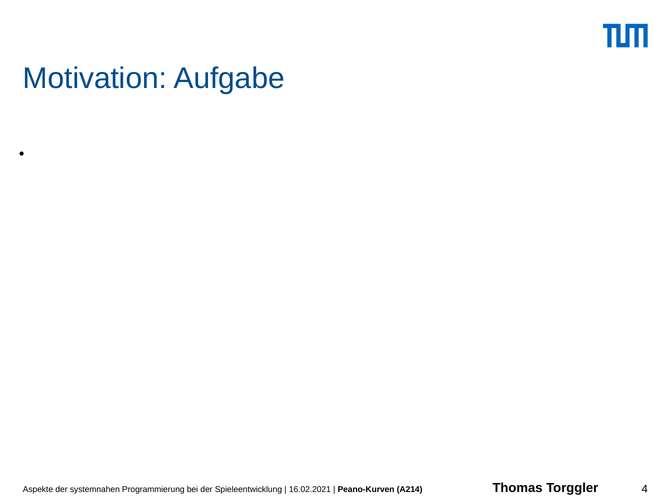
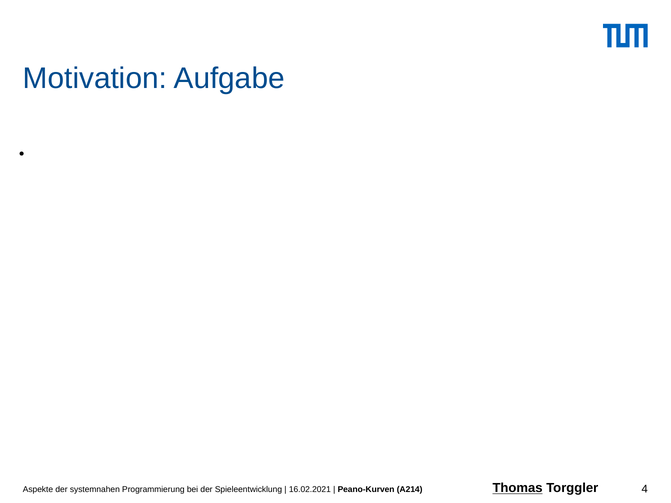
Thomas underline: none -> present (518, 488)
